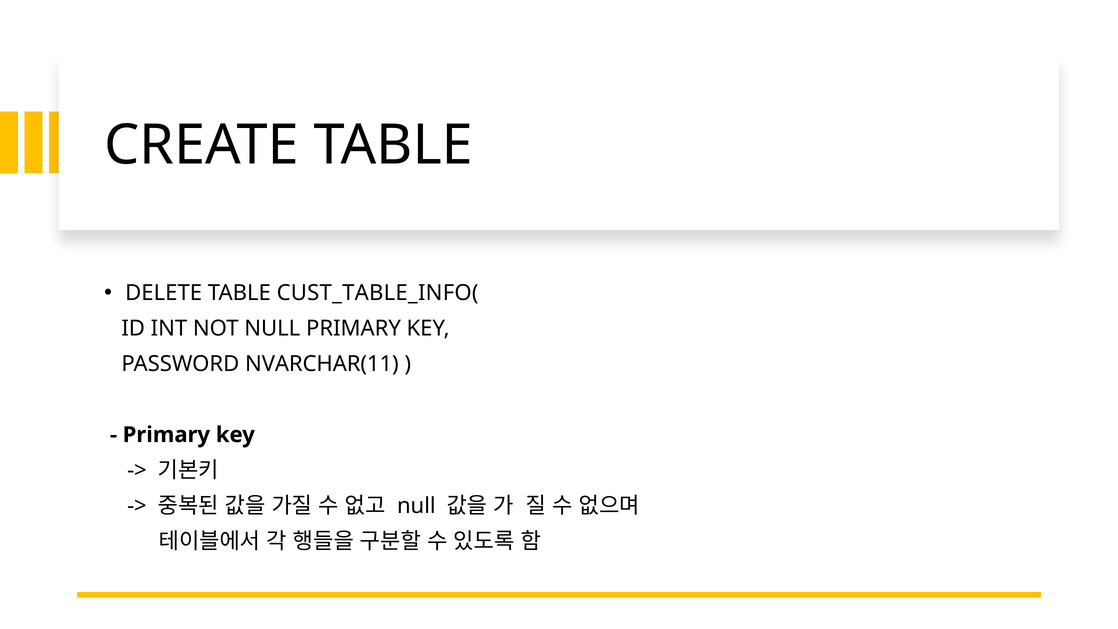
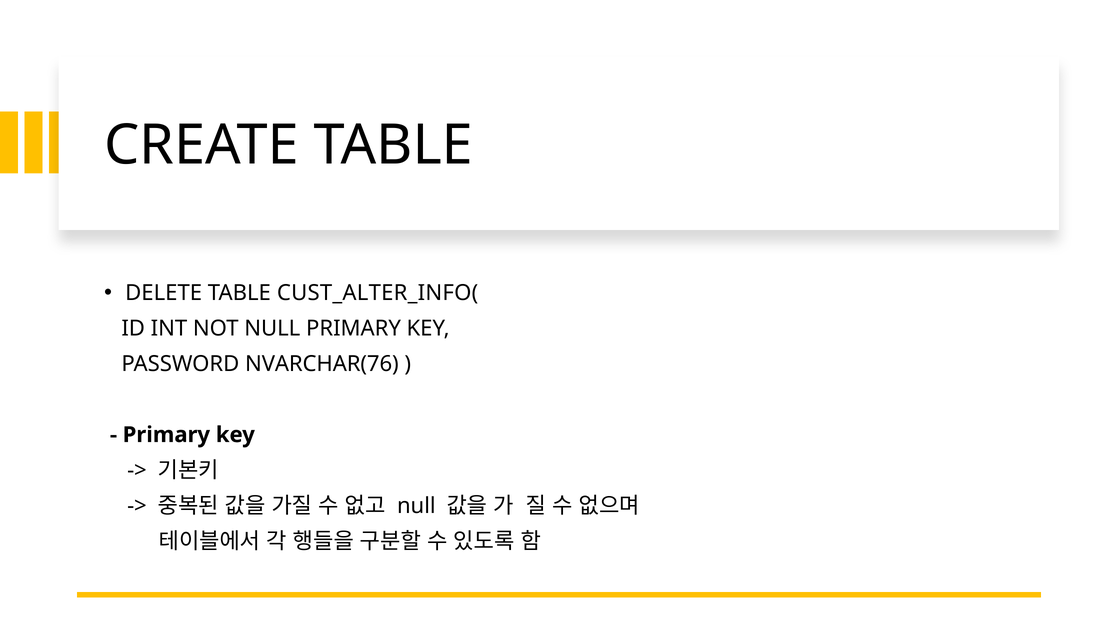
CUST_TABLE_INFO(: CUST_TABLE_INFO( -> CUST_ALTER_INFO( (378, 293)
NVARCHAR(11: NVARCHAR(11 -> NVARCHAR(76 (322, 364)
